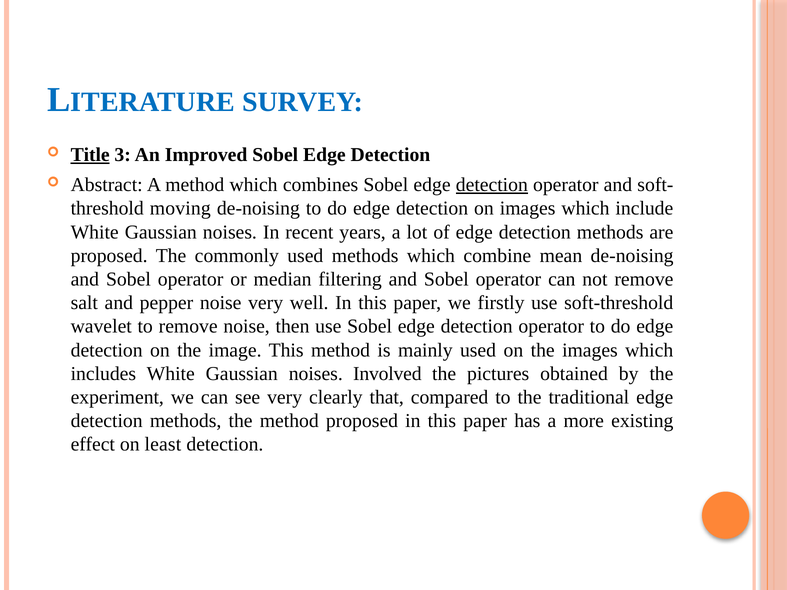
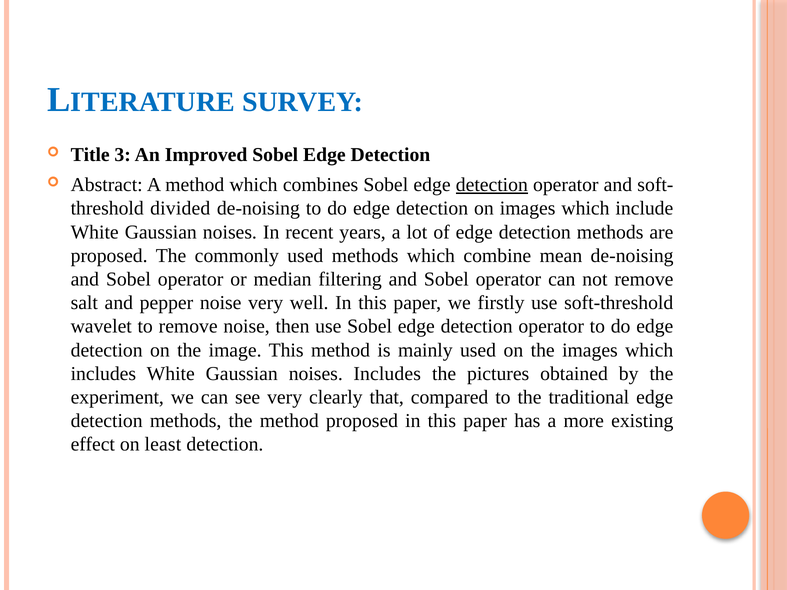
Title underline: present -> none (90, 155)
moving: moving -> divided (180, 209)
noises Involved: Involved -> Includes (387, 374)
